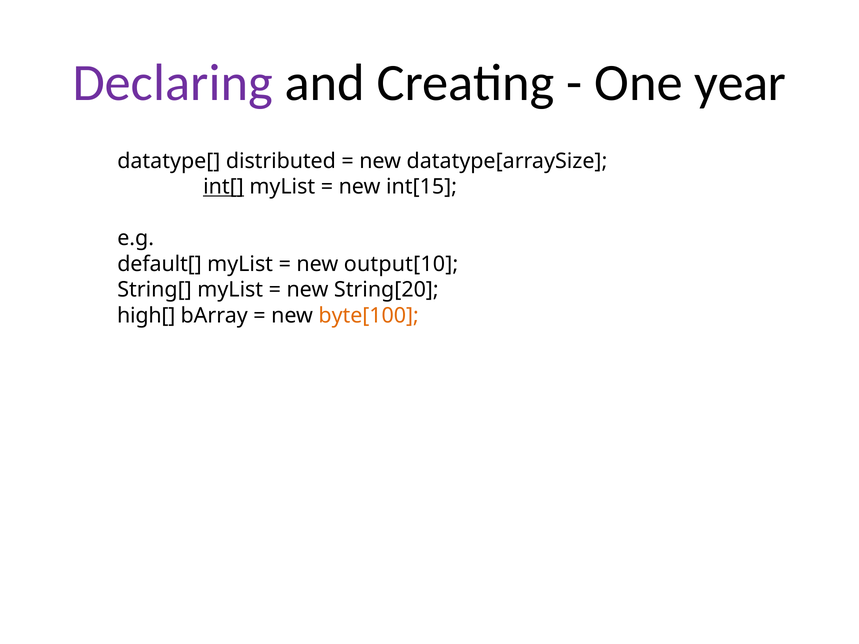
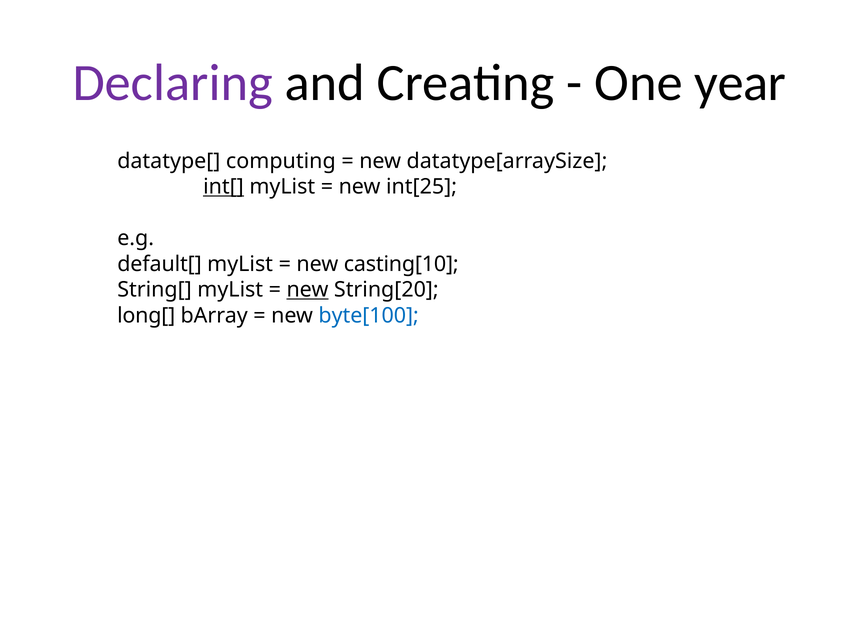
distributed: distributed -> computing (281, 161)
int[15: int[15 -> int[25 (422, 187)
output[10: output[10 -> casting[10 (401, 264)
new underline: none -> present (308, 290)
high[: high[ -> long[ (146, 316)
byte[100 colour: orange -> blue (369, 316)
